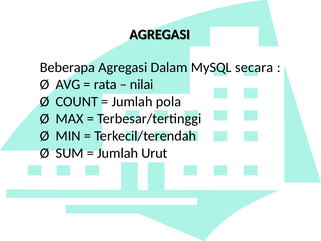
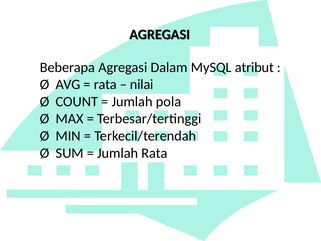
secara: secara -> atribut (254, 67)
Jumlah Urut: Urut -> Rata (154, 153)
